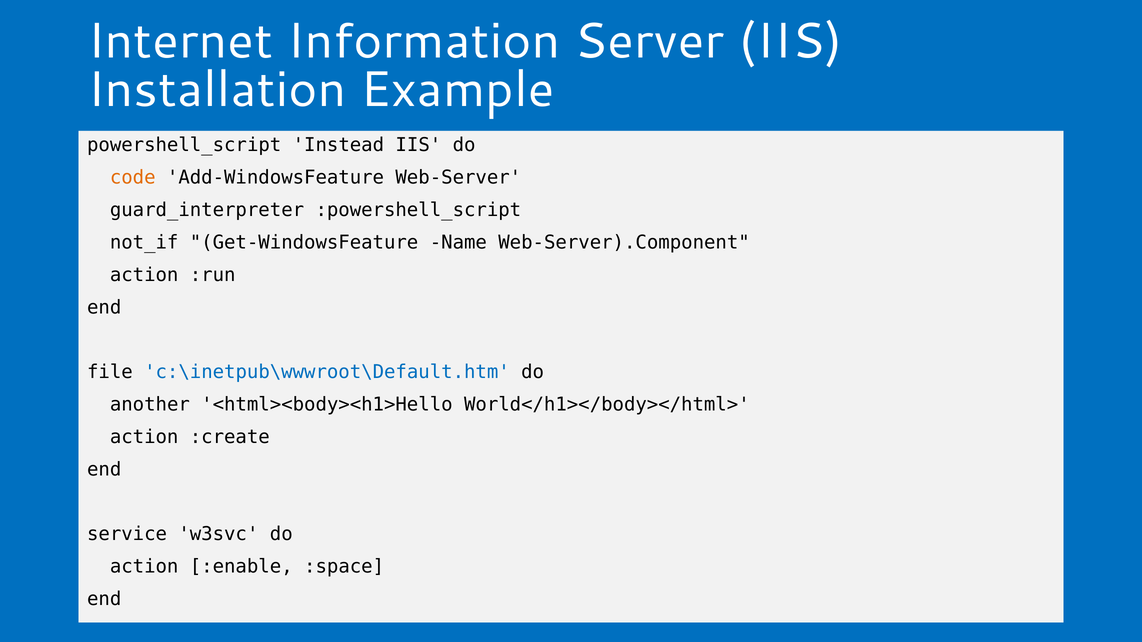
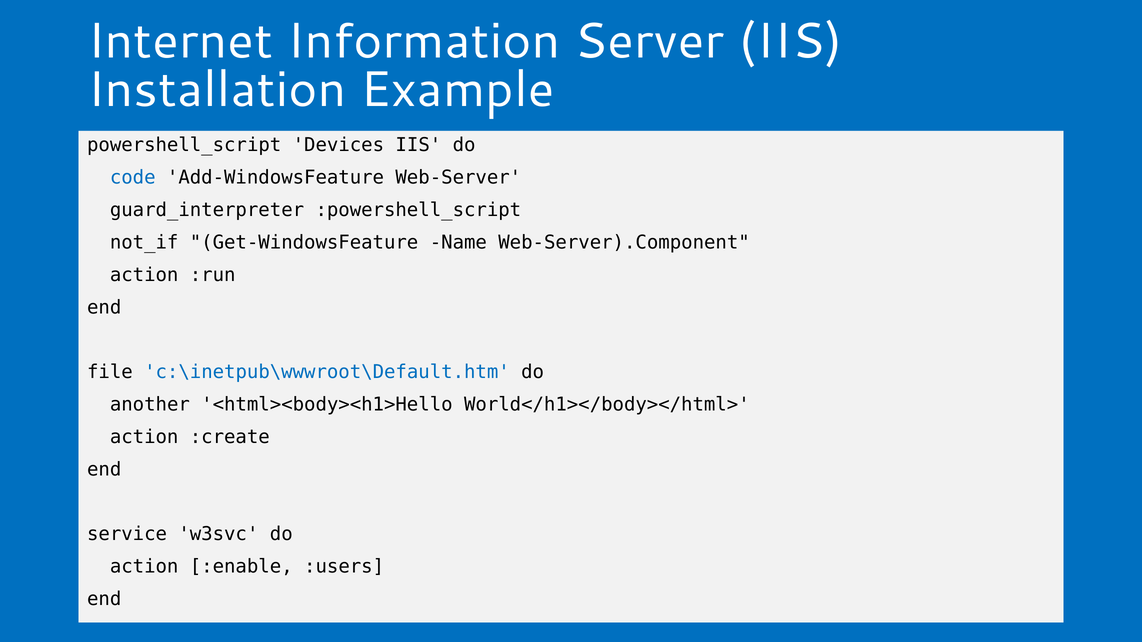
Instead: Instead -> Devices (338, 145)
code colour: orange -> blue (133, 178)
:space: :space -> :users (344, 567)
